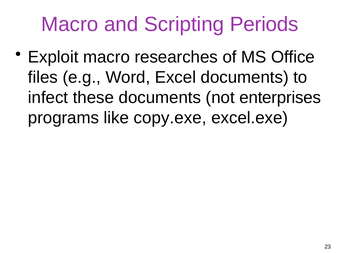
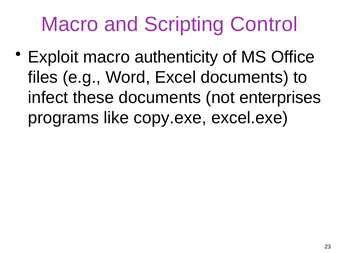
Periods: Periods -> Control (264, 24)
researches: researches -> authenticity (176, 57)
